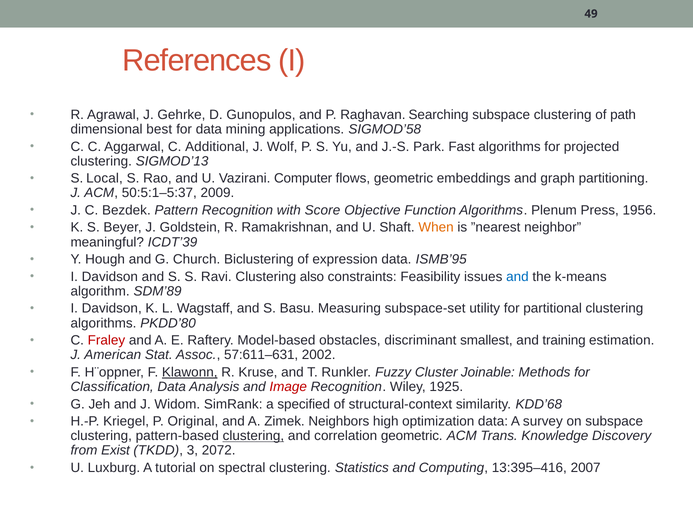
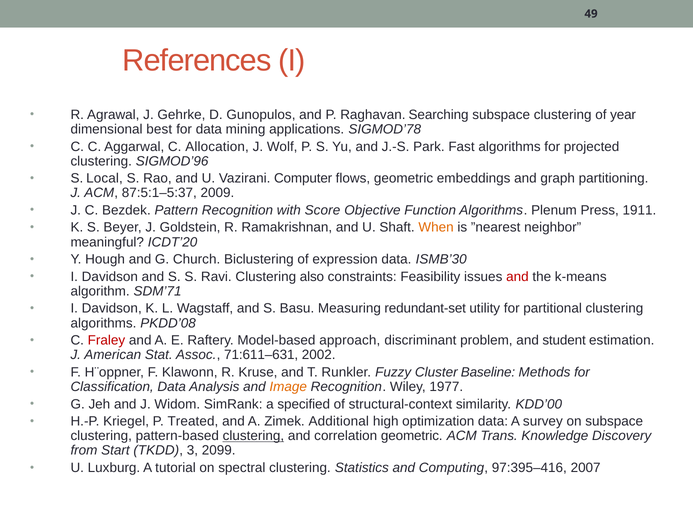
path: path -> year (623, 115)
SIGMOD’58: SIGMOD’58 -> SIGMOD’78 (385, 129)
Additional: Additional -> Allocation (217, 146)
SIGMOD’13: SIGMOD’13 -> SIGMOD’96 (172, 161)
50:5:1–5:37: 50:5:1–5:37 -> 87:5:1–5:37 (159, 193)
1956: 1956 -> 1911 (639, 210)
ICDT’39: ICDT’39 -> ICDT’20 (173, 242)
ISMB’95: ISMB’95 -> ISMB’30 (441, 259)
and colour: blue -> red (517, 277)
SDM’89: SDM’89 -> SDM’71 (158, 291)
subspace-set: subspace-set -> redundant-set (425, 308)
PKDD’80: PKDD’80 -> PKDD’08 (168, 323)
obstacles: obstacles -> approach (350, 340)
smallest: smallest -> problem (486, 340)
training: training -> student (564, 340)
57:611–631: 57:611–631 -> 71:611–631 (261, 355)
Klawonn underline: present -> none (190, 372)
Joinable: Joinable -> Baseline (488, 372)
Image colour: red -> orange (288, 387)
1925: 1925 -> 1977 (446, 387)
KDD’68: KDD’68 -> KDD’00 (539, 404)
Original: Original -> Treated (193, 421)
Neighbors: Neighbors -> Additional (339, 421)
Exist: Exist -> Start (115, 450)
2072: 2072 -> 2099 (219, 450)
13:395–416: 13:395–416 -> 97:395–416 (529, 468)
